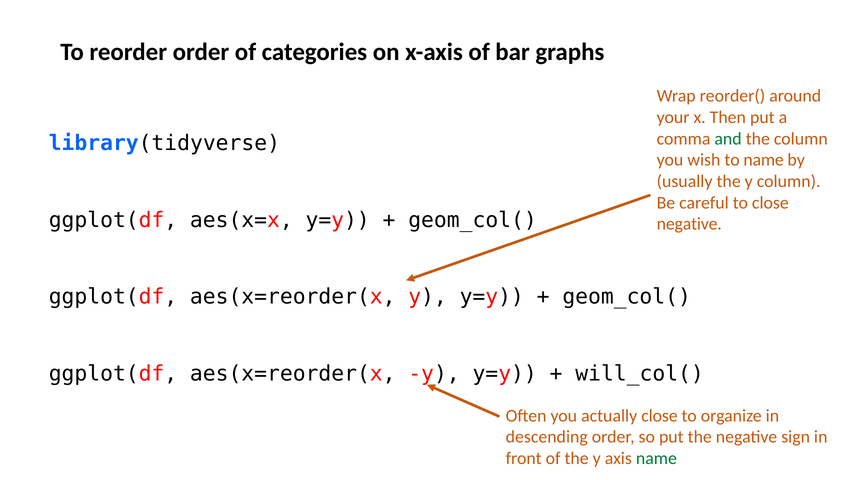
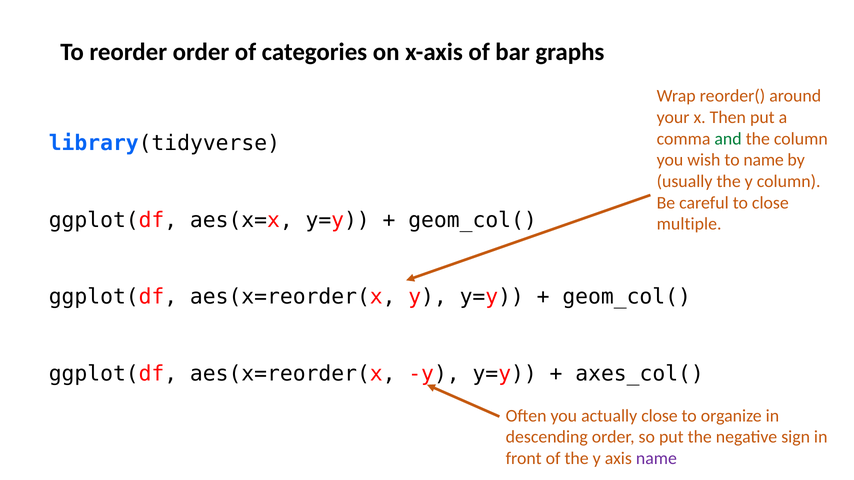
negative: negative -> multiple (689, 224)
will_col(: will_col( -> axes_col( (640, 374)
name colour: green -> purple (656, 459)
